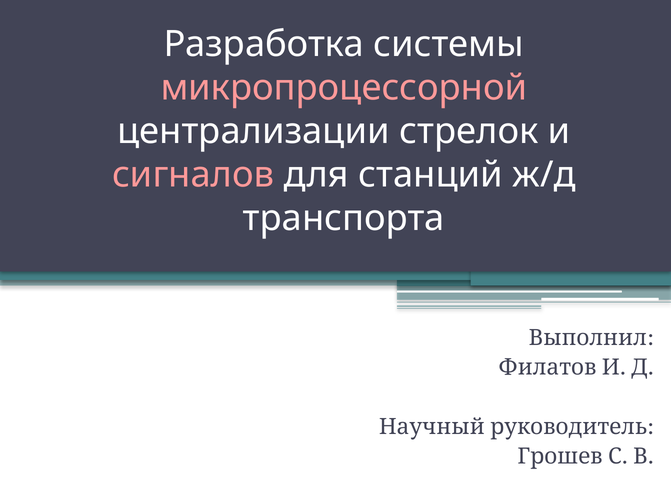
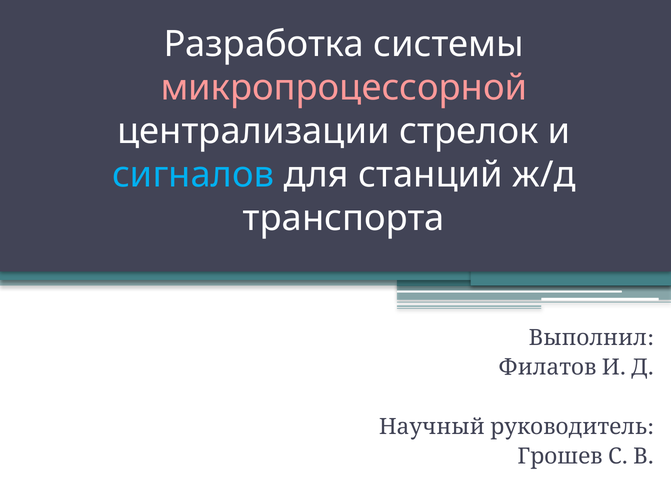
сигналов colour: pink -> light blue (193, 175)
